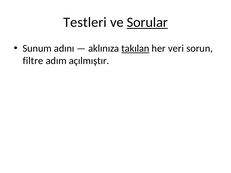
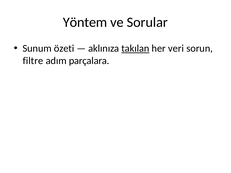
Testleri: Testleri -> Yöntem (85, 22)
Sorular underline: present -> none (147, 22)
adını: adını -> özeti (64, 48)
açılmıştır: açılmıştır -> parçalara (89, 61)
